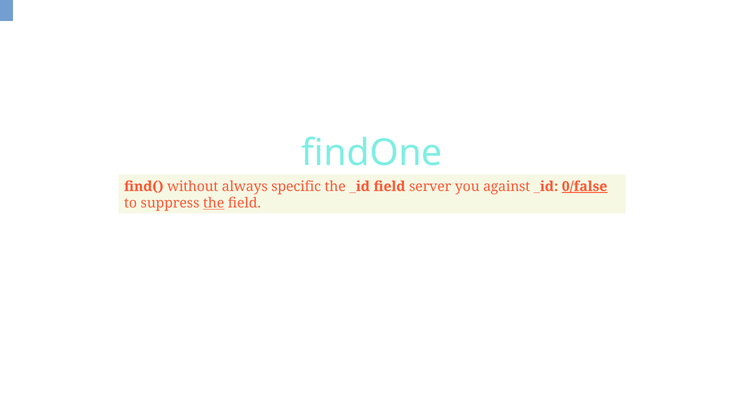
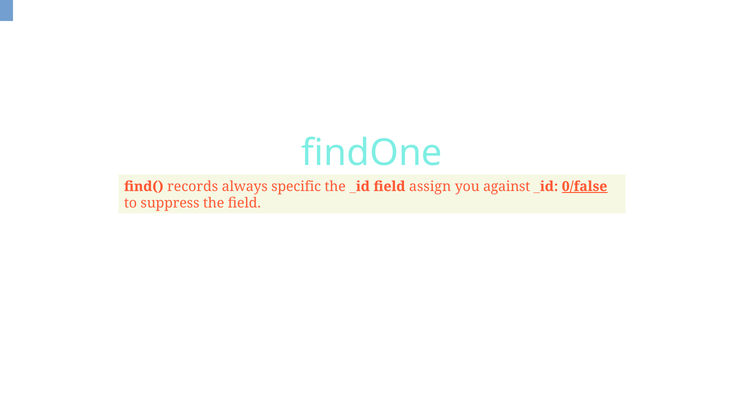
without: without -> records (193, 187)
server: server -> assign (430, 187)
the underline: present -> none (214, 203)
